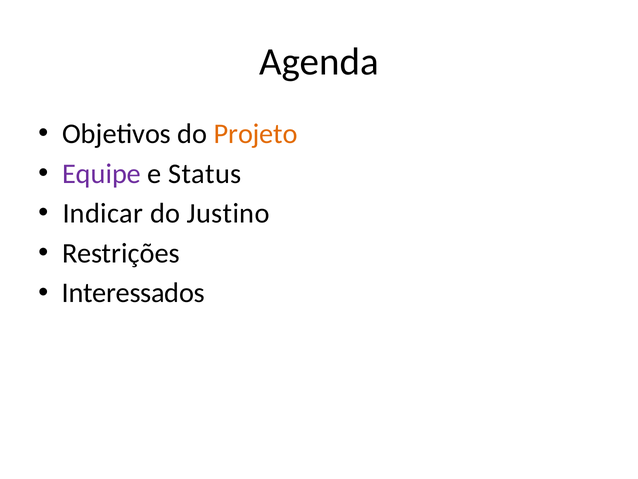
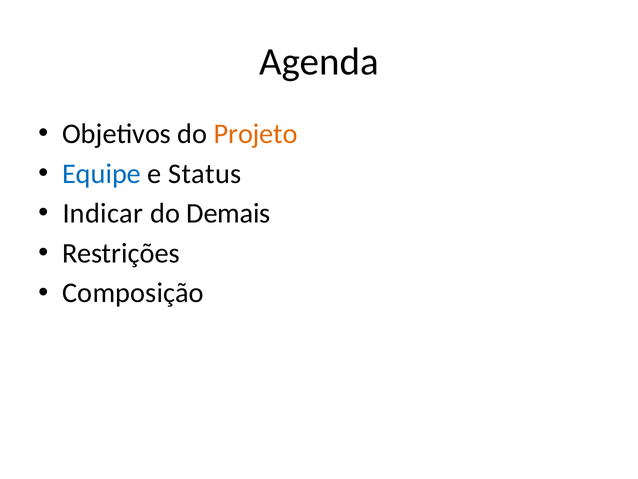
Equipe colour: purple -> blue (102, 174)
Justino: Justino -> Demais (228, 213)
Interessados: Interessados -> Composição (133, 293)
